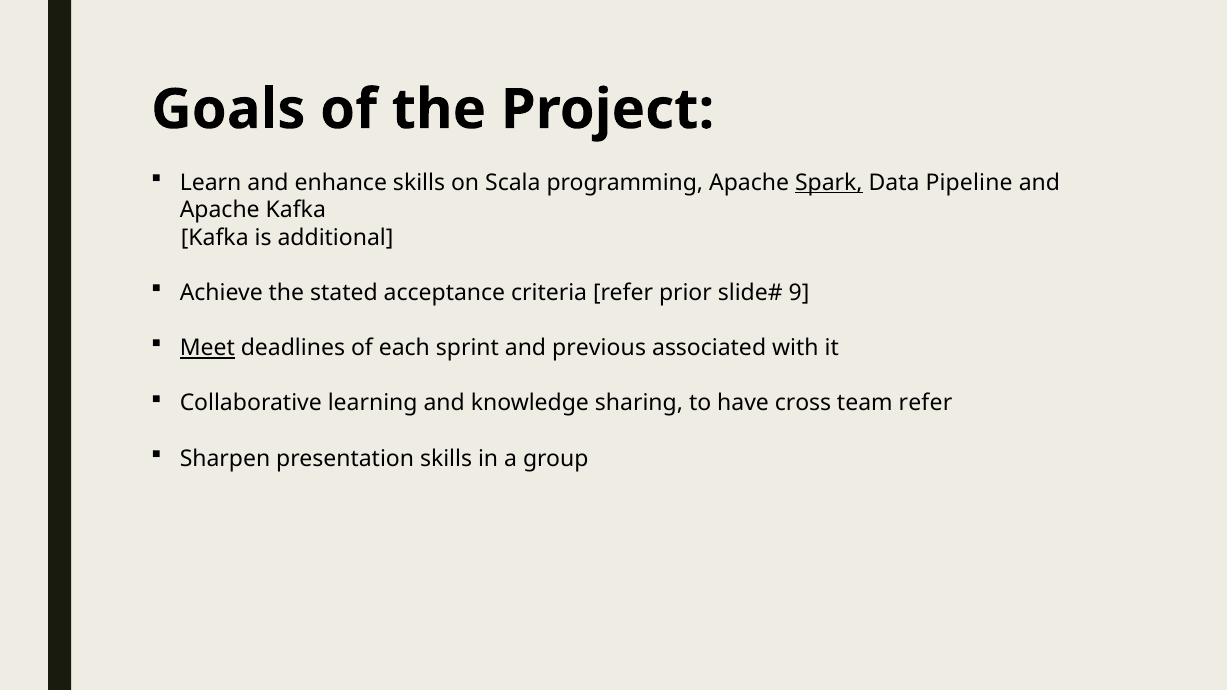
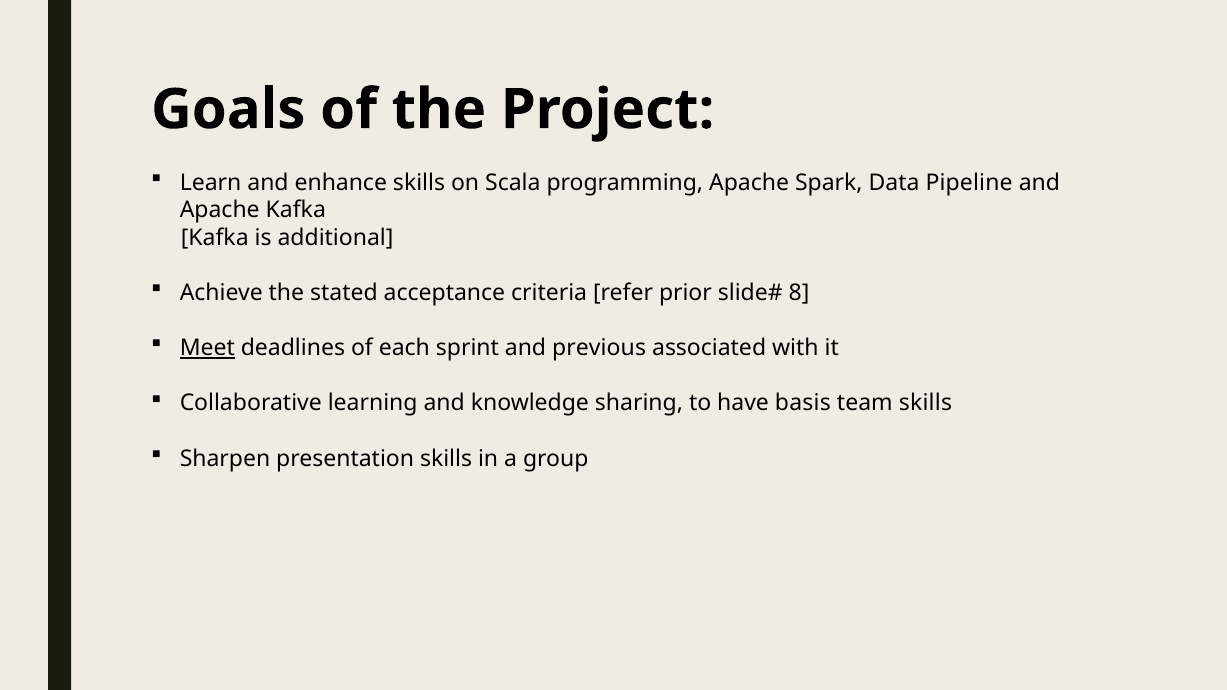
Spark underline: present -> none (829, 182)
9: 9 -> 8 (799, 293)
cross: cross -> basis (803, 403)
team refer: refer -> skills (925, 403)
